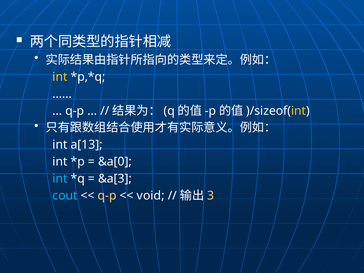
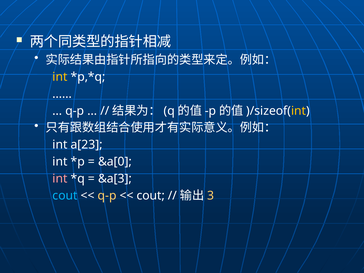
a[13: a[13 -> a[23 (87, 145)
int colour: light blue -> pink (60, 179)
void: void -> cout (151, 196)
